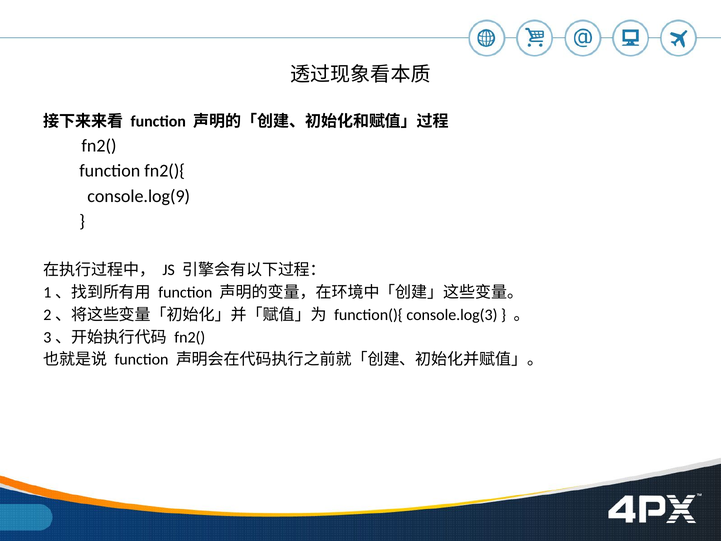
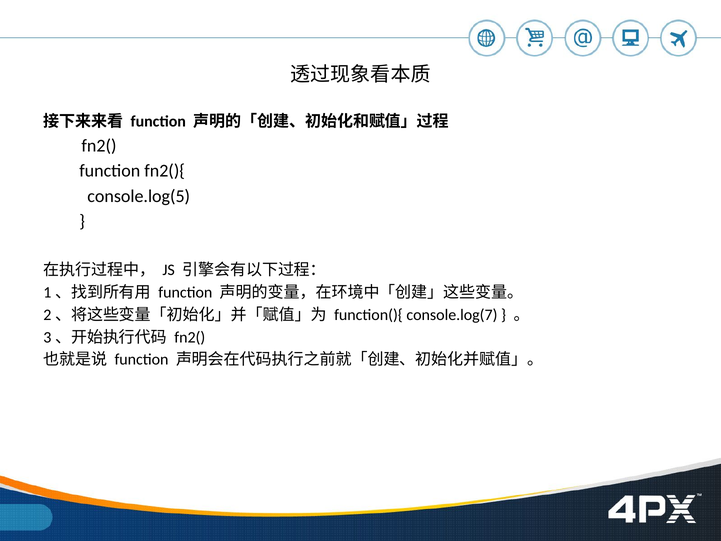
console.log(9: console.log(9 -> console.log(5 (139, 196)
console.log(3: console.log(3 -> console.log(7 (452, 315)
